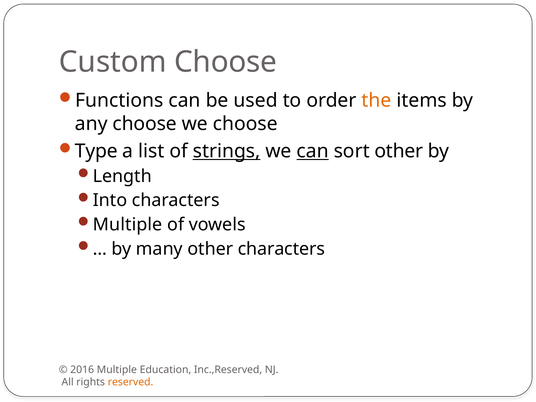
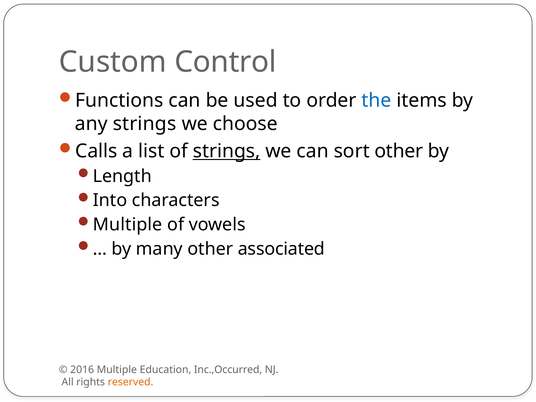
Custom Choose: Choose -> Control (225, 62)
the colour: orange -> blue (377, 100)
any choose: choose -> strings (145, 124)
Type: Type -> Calls (96, 151)
can underline: present -> none (313, 151)
other characters: characters -> associated (281, 249)
Inc.,Reserved: Inc.,Reserved -> Inc.,Occurred (228, 370)
